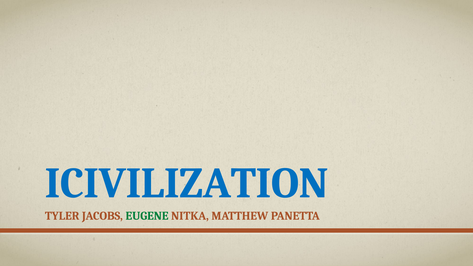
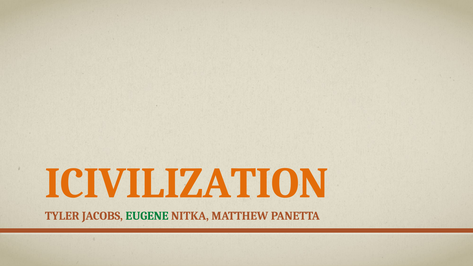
ICIVILIZATION colour: blue -> orange (187, 183)
